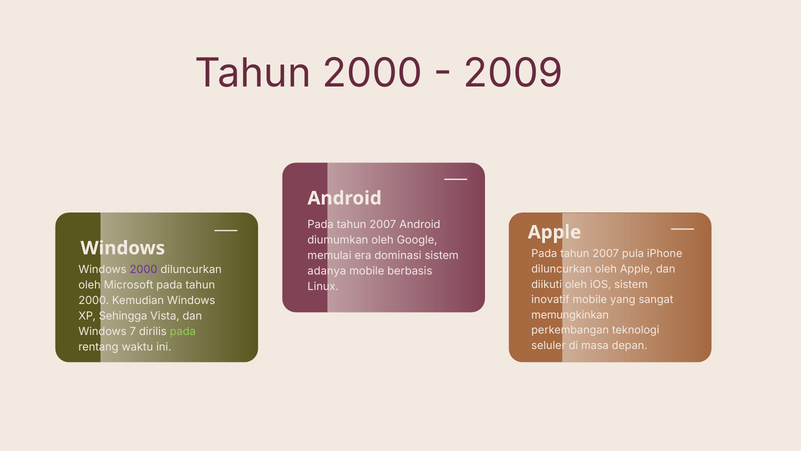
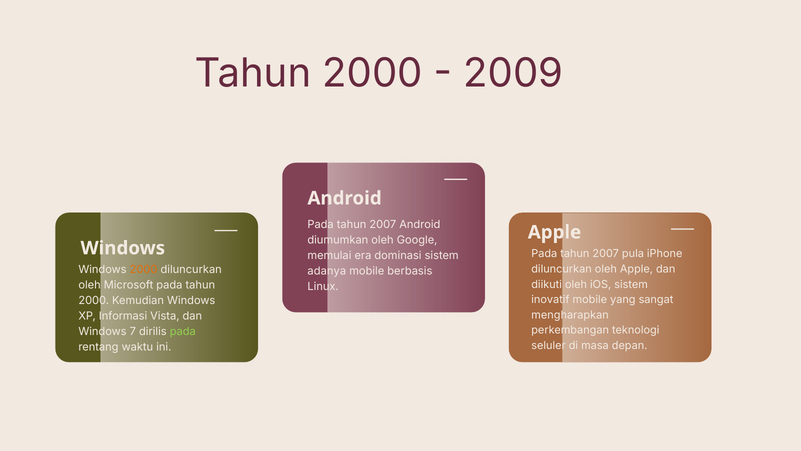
2000 colour: purple -> orange (144, 269)
memungkinkan: memungkinkan -> mengharapkan (570, 315)
Sehingga: Sehingga -> Informasi (123, 316)
